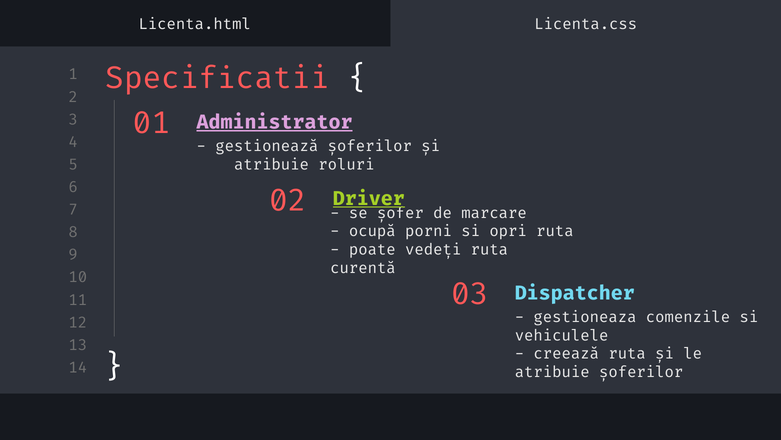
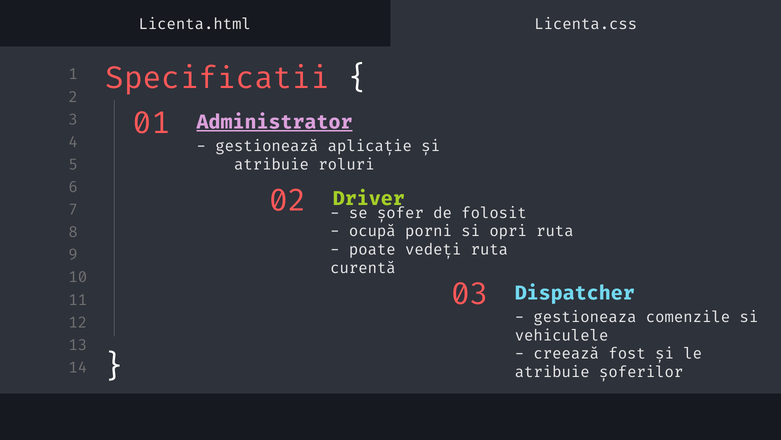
gestionează șoferilor: șoferilor -> aplicație (370, 146)
marcare: marcare -> folosit (494, 213)
Driver underline: present -> none (369, 198)
creează ruta: ruta -> fost (627, 353)
